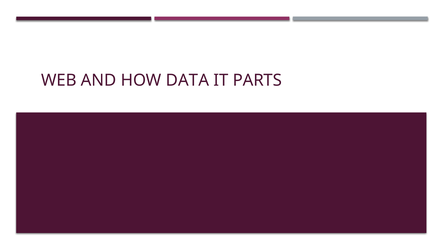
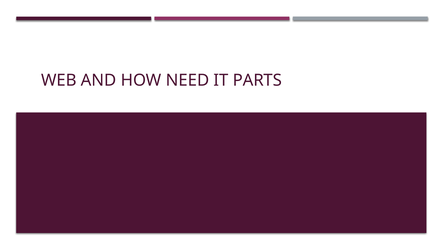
DATA: DATA -> NEED (188, 80)
